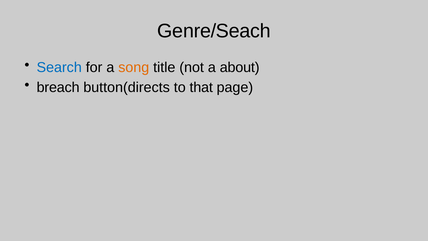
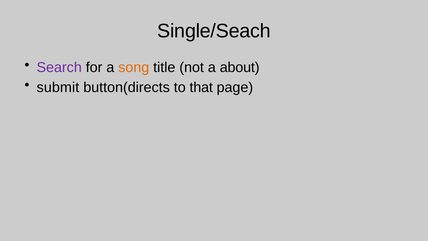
Genre/Seach: Genre/Seach -> Single/Seach (214, 31)
Search colour: blue -> purple (59, 67)
breach: breach -> submit (58, 87)
